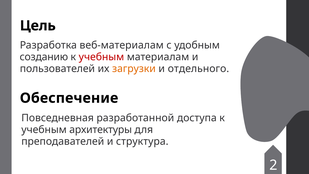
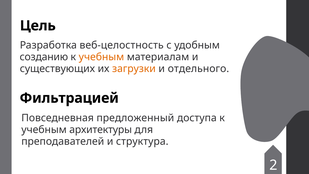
веб-материалам: веб-материалам -> веб-целостность (122, 45)
учебным colour: red -> orange (101, 57)
пользователей: пользователей -> существующих (57, 69)
Обеспечение: Обеспечение -> Фильтрацией (69, 98)
разработанной: разработанной -> предложенный (135, 118)
